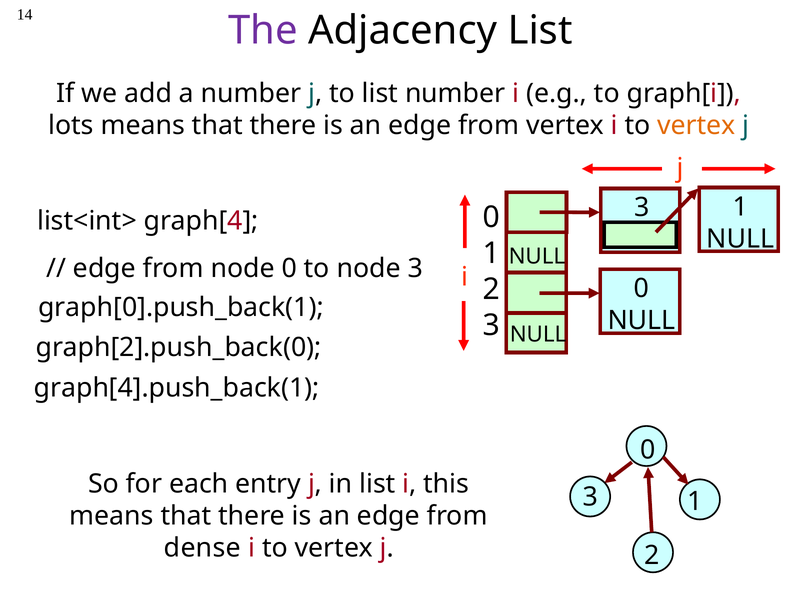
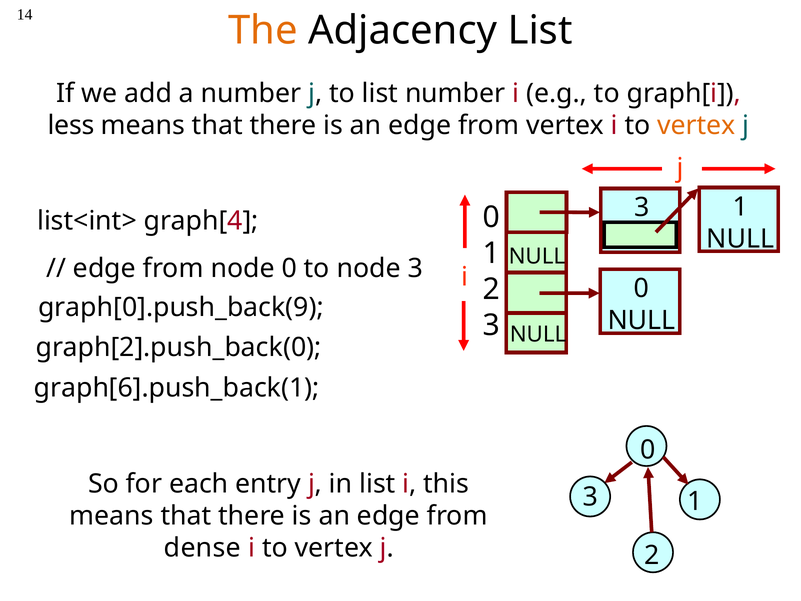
The colour: purple -> orange (263, 30)
lots: lots -> less (71, 125)
graph[0].push_back(1: graph[0].push_back(1 -> graph[0].push_back(9 (181, 307)
graph[4].push_back(1: graph[4].push_back(1 -> graph[6].push_back(1 (177, 388)
